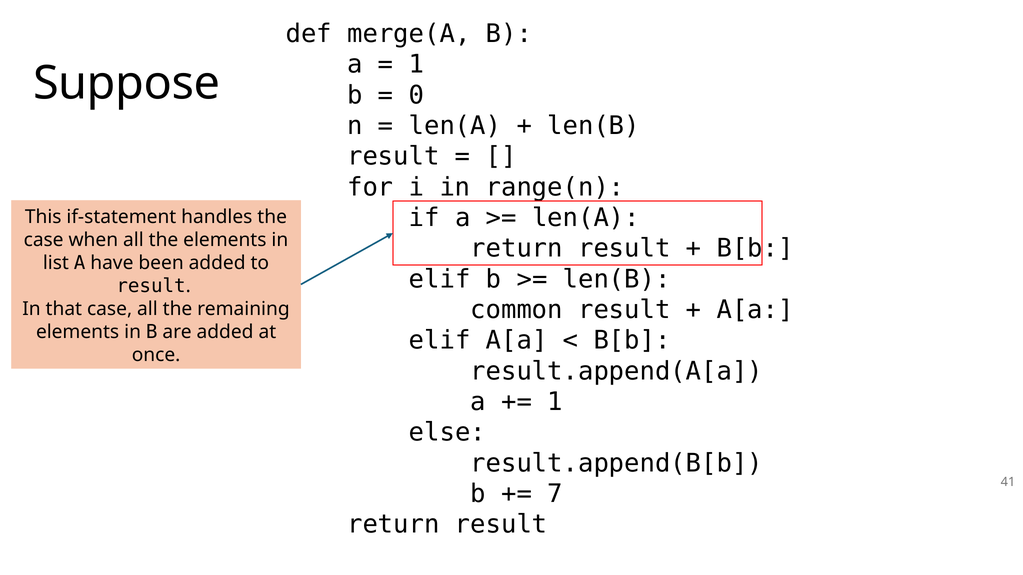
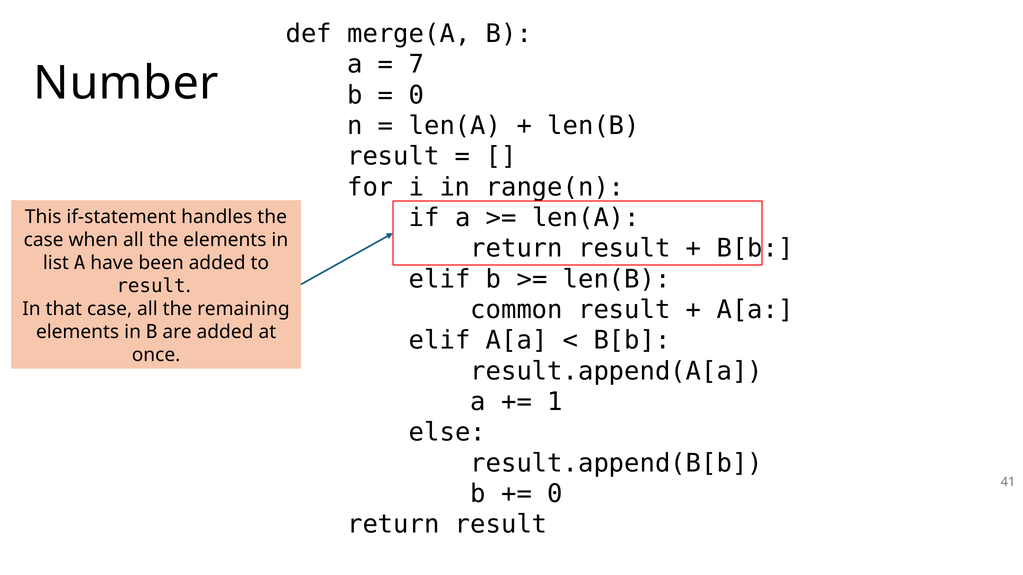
1: 1 -> 7 (416, 65)
Suppose: Suppose -> Number (126, 83)
7: 7 -> 0 (555, 494)
